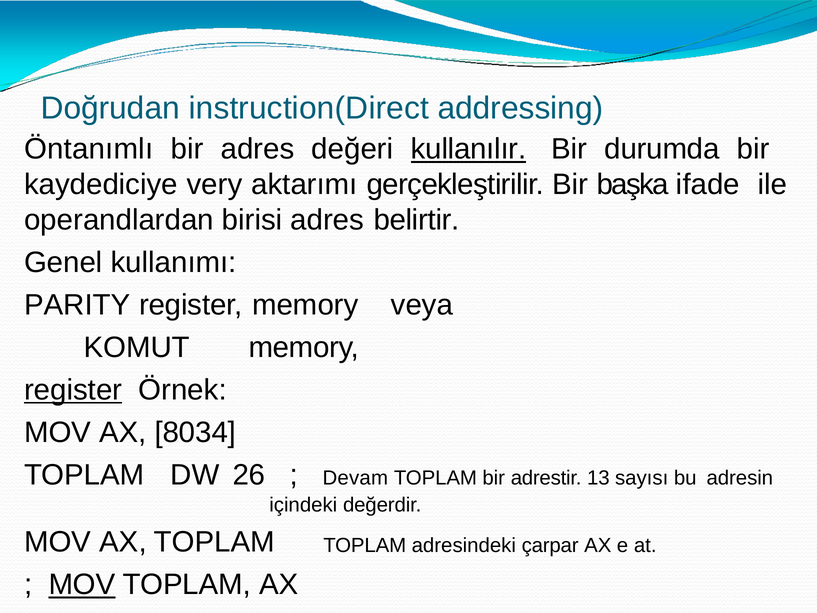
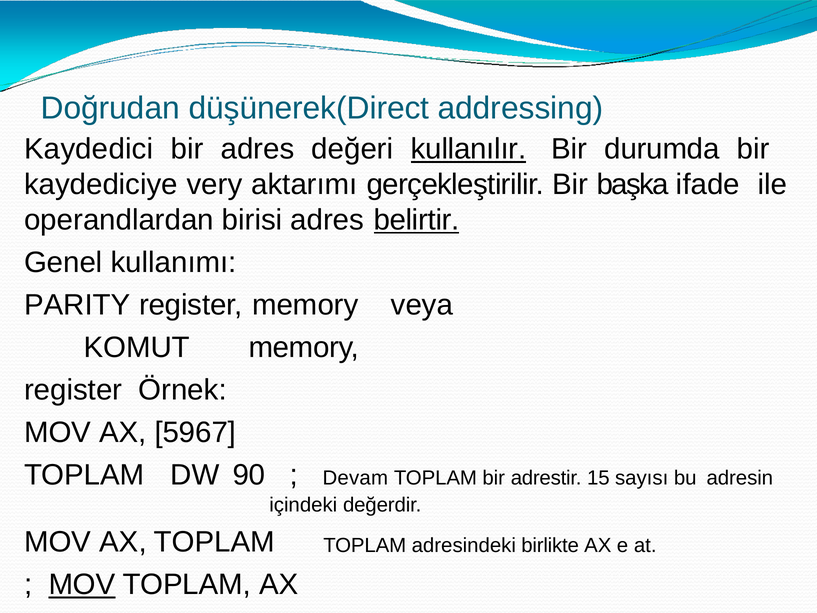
instruction(Direct: instruction(Direct -> düşünerek(Direct (309, 108)
Öntanımlı: Öntanımlı -> Kaydedici (89, 149)
belirtir underline: none -> present (417, 220)
register underline: present -> none (73, 390)
8034: 8034 -> 5967 (195, 432)
26: 26 -> 90 (249, 475)
13: 13 -> 15 (598, 478)
çarpar: çarpar -> birlikte (550, 545)
